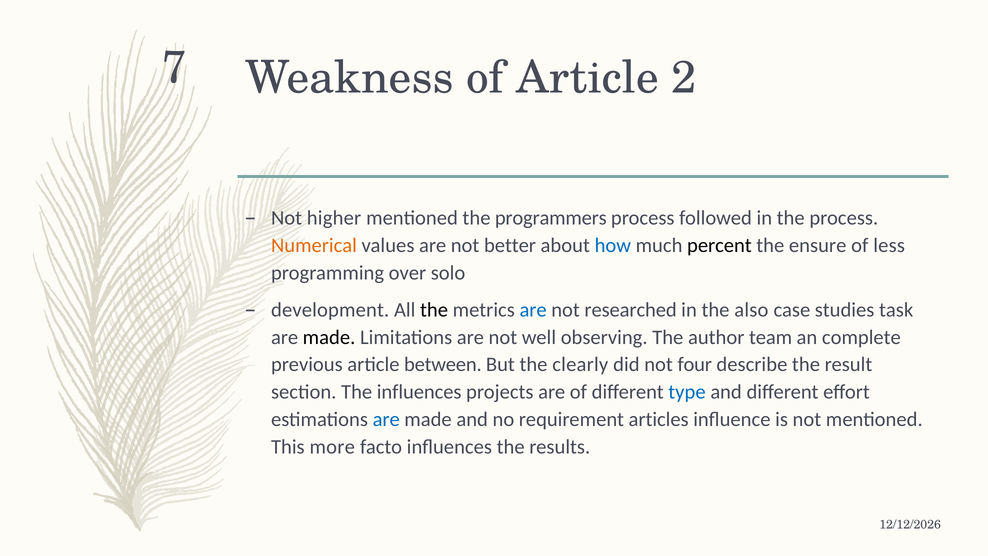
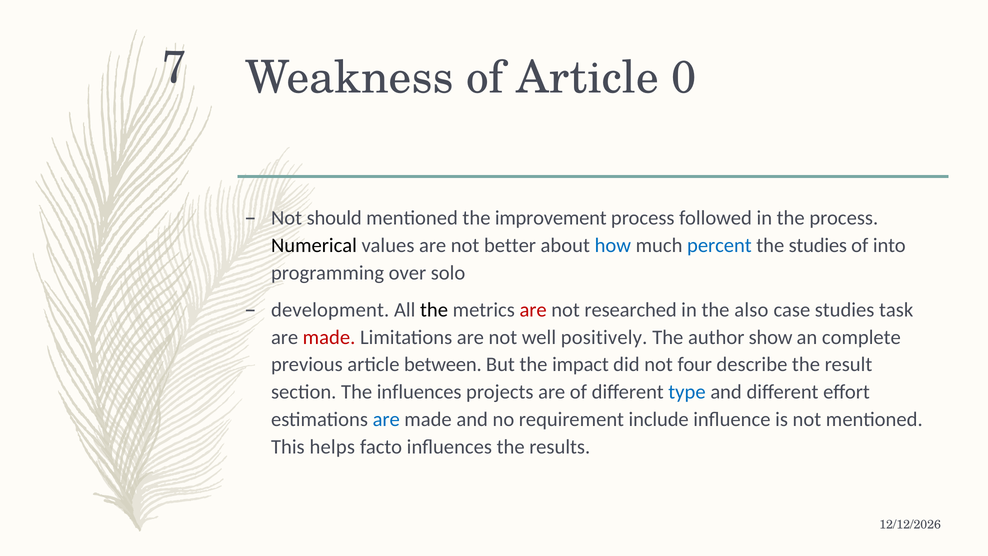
2: 2 -> 0 (684, 78)
higher: higher -> should (334, 218)
programmers: programmers -> improvement (551, 218)
Numerical colour: orange -> black (314, 245)
percent colour: black -> blue (719, 245)
the ensure: ensure -> studies (818, 245)
less: less -> into (889, 245)
are colour: blue -> red (533, 310)
made colour: black -> red (329, 337)
observing: observing -> positively (604, 337)
team: team -> show (771, 337)
clearly: clearly -> impact (580, 364)
articles: articles -> include (659, 419)
more: more -> helps (332, 447)
